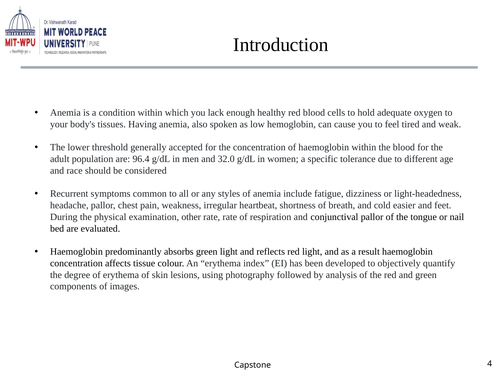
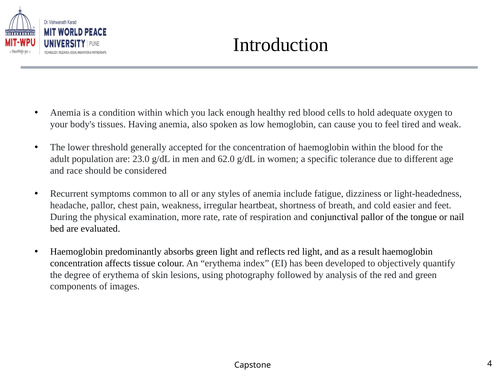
96.4: 96.4 -> 23.0 (141, 159)
32.0: 32.0 -> 62.0 (226, 159)
other: other -> more (191, 217)
